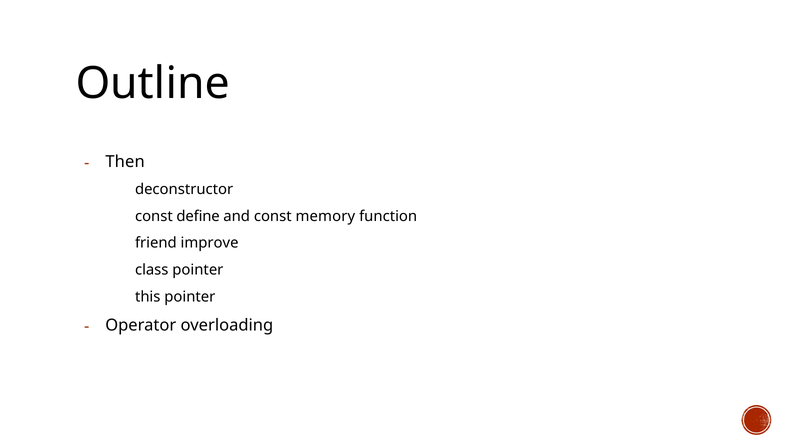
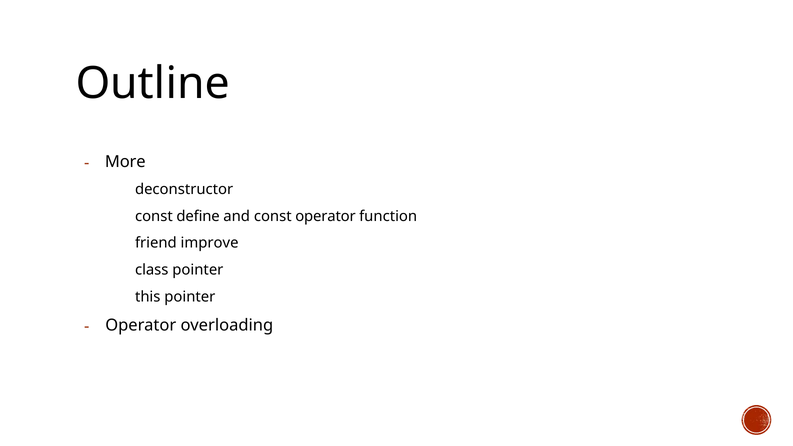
Then: Then -> More (125, 162)
const memory: memory -> operator (325, 216)
